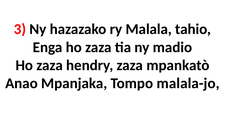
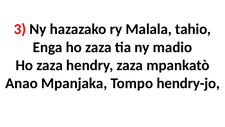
malala-jo: malala-jo -> hendry-jo (188, 83)
